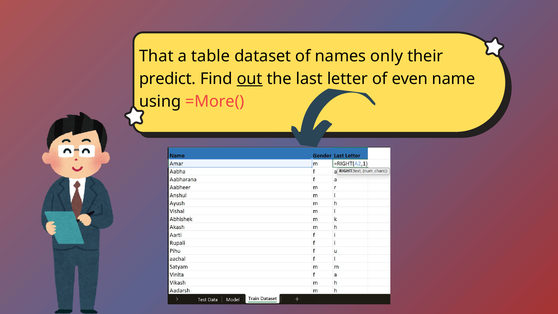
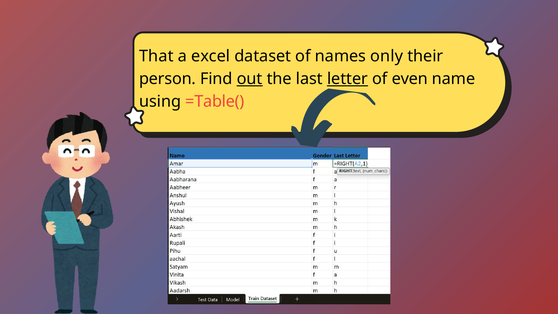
table: table -> excel (211, 56)
predict: predict -> person (168, 79)
letter underline: none -> present (347, 79)
=More(: =More( -> =Table( (215, 101)
